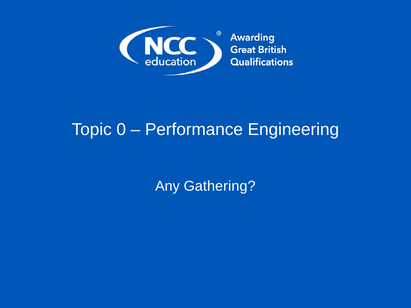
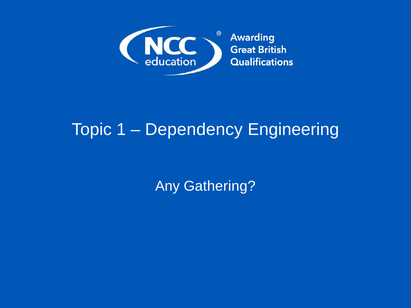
0: 0 -> 1 (121, 130)
Performance: Performance -> Dependency (194, 130)
